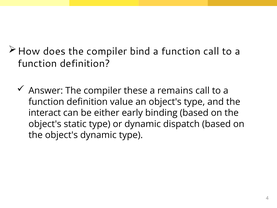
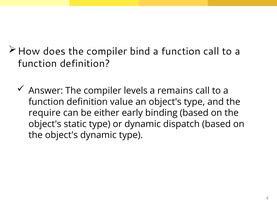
these: these -> levels (136, 91)
interact: interact -> require (45, 113)
